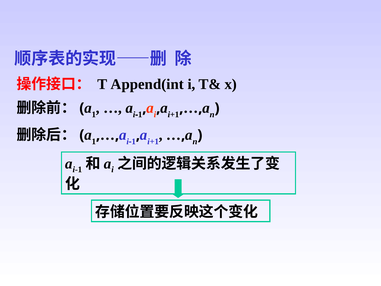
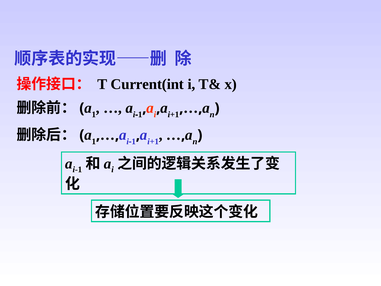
Append(int: Append(int -> Current(int (147, 84)
